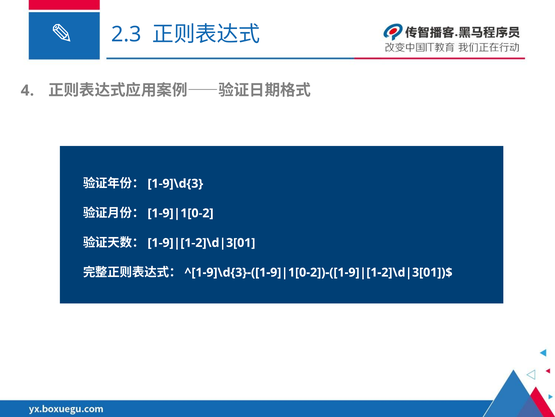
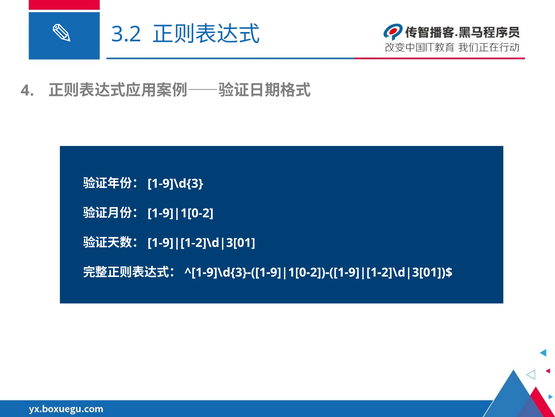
2.3: 2.3 -> 3.2 (126, 34)
